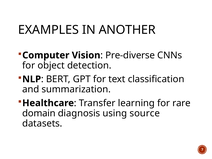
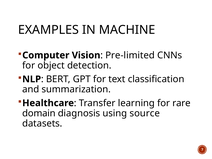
ANOTHER: ANOTHER -> MACHINE (127, 30)
Pre-diverse: Pre-diverse -> Pre-limited (130, 55)
